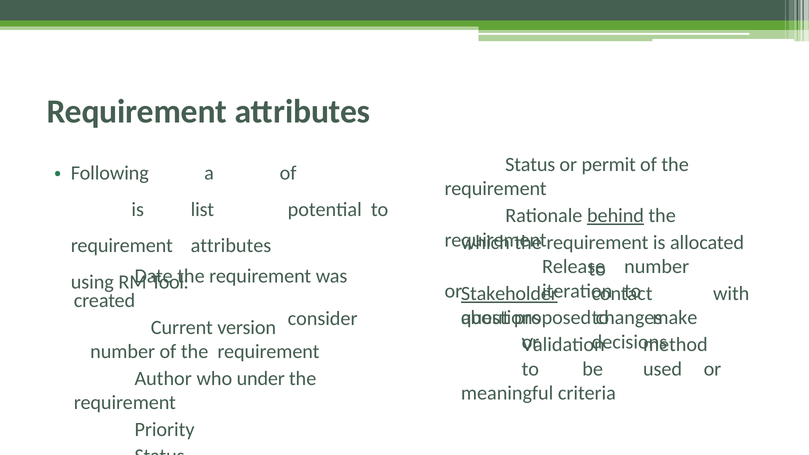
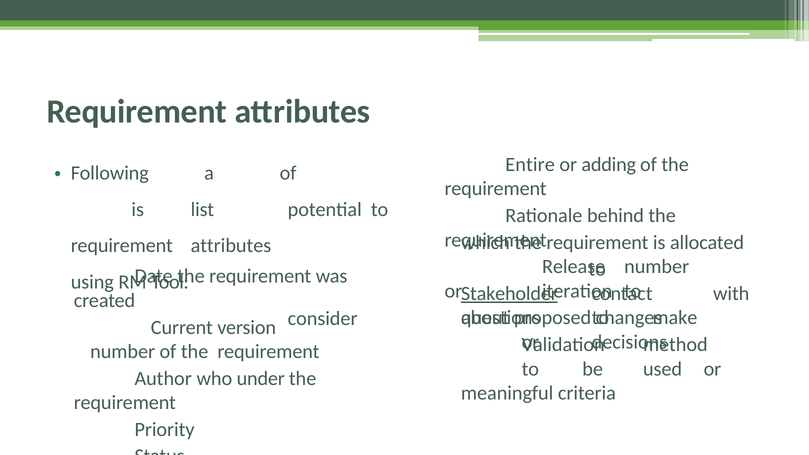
Status: Status -> Entire (530, 165)
permit: permit -> adding (609, 165)
behind underline: present -> none (616, 216)
